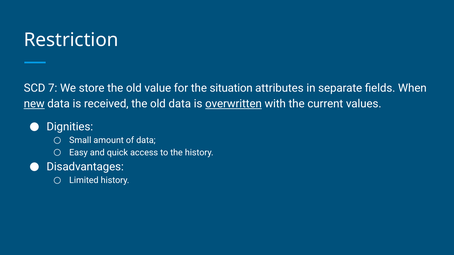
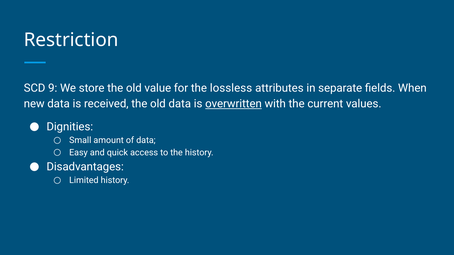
7: 7 -> 9 (53, 88)
situation: situation -> lossless (231, 88)
new underline: present -> none (34, 104)
